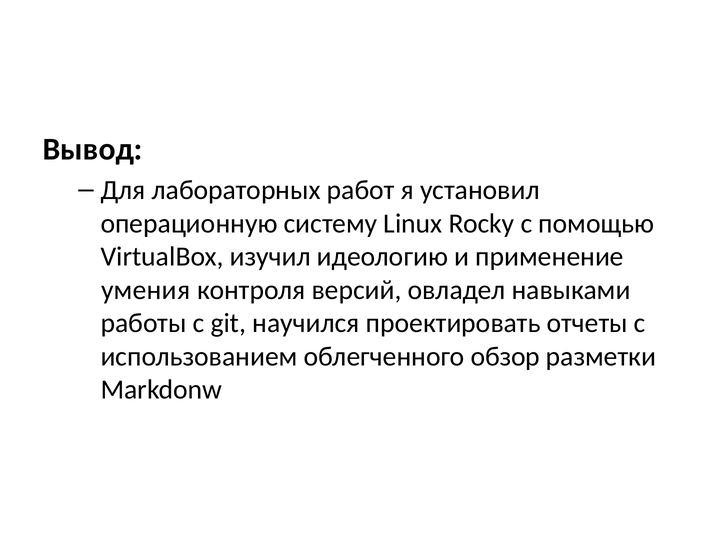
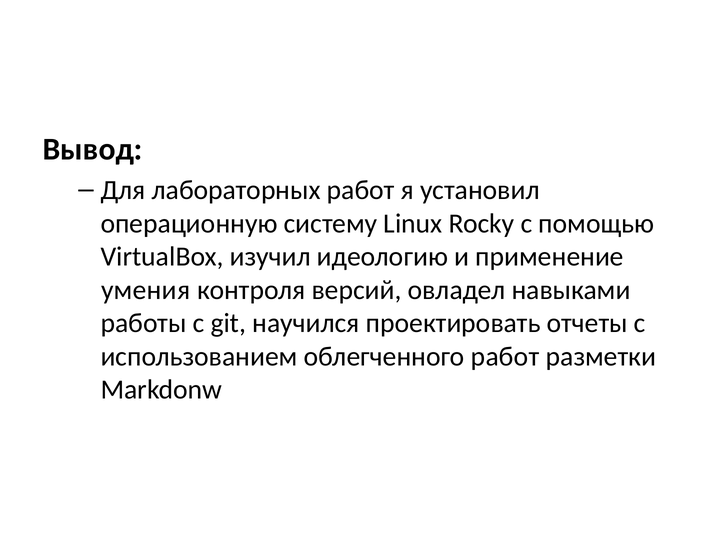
облегченного обзор: обзор -> работ (505, 356)
